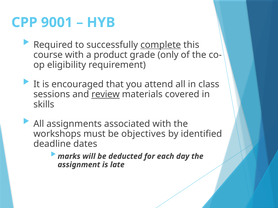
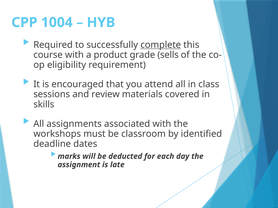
9001: 9001 -> 1004 (57, 22)
only: only -> sells (168, 55)
review underline: present -> none (106, 94)
objectives: objectives -> classroom (143, 134)
